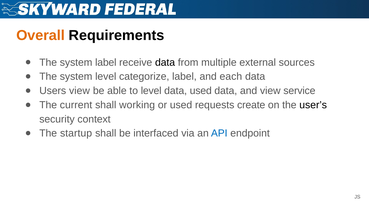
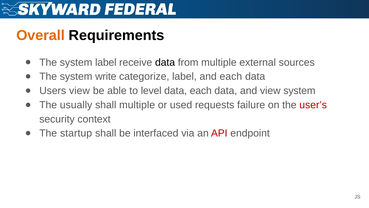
system level: level -> write (106, 76)
data used: used -> each (201, 91)
view service: service -> system (299, 91)
current: current -> usually (76, 105)
shall working: working -> multiple (137, 105)
create: create -> failure (251, 105)
user’s colour: black -> red (313, 105)
API colour: blue -> red (219, 133)
